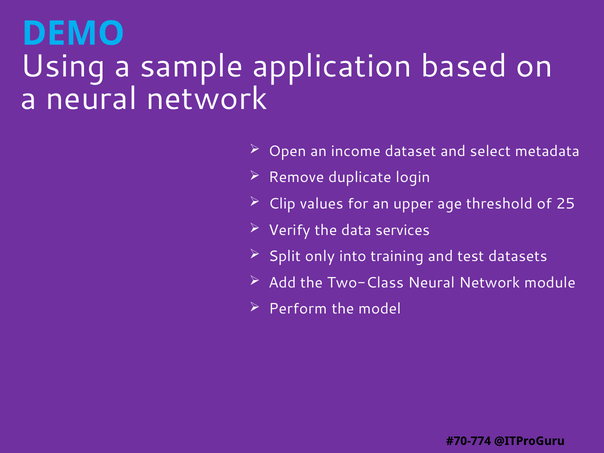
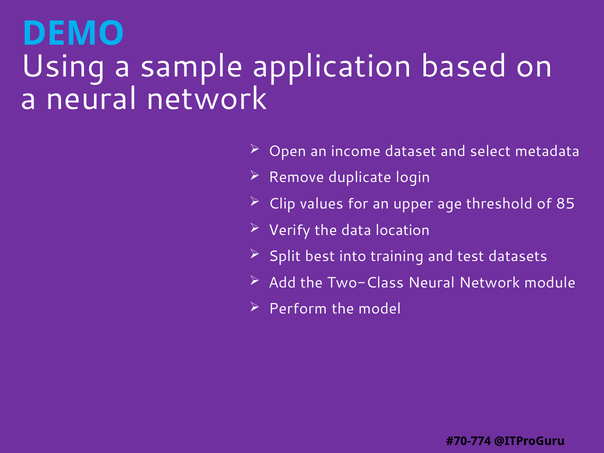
25: 25 -> 85 (565, 204)
services: services -> location (403, 230)
only: only -> best (320, 256)
